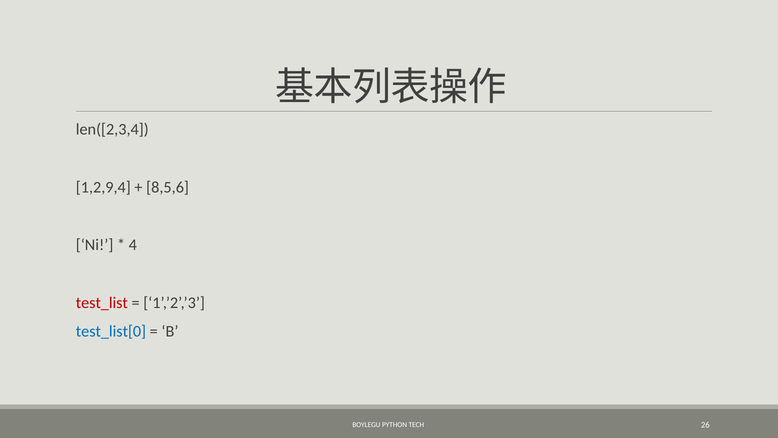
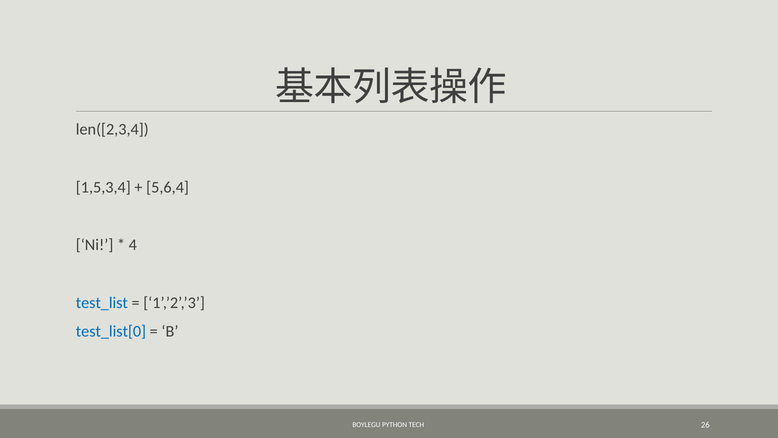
1,2,9,4: 1,2,9,4 -> 1,5,3,4 (103, 187)
8,5,6: 8,5,6 -> 5,6,4 (168, 187)
test_list colour: red -> blue (102, 302)
